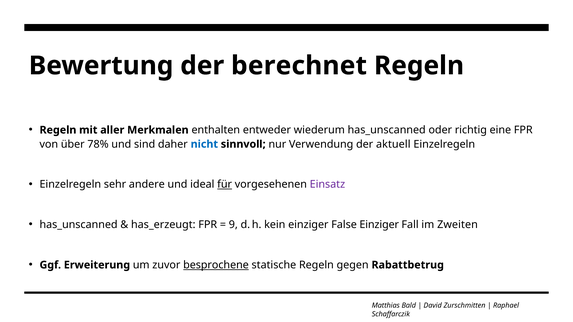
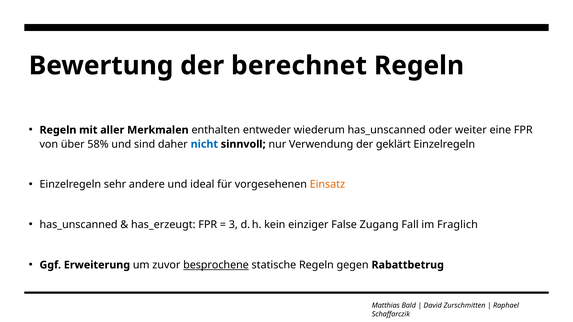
richtig: richtig -> weiter (471, 130)
78%: 78% -> 58% (98, 144)
aktuell: aktuell -> geklärt (393, 144)
für underline: present -> none (225, 185)
Einsatz colour: purple -> orange (327, 185)
9: 9 -> 3 (233, 225)
False Einziger: Einziger -> Zugang (379, 225)
Zweiten: Zweiten -> Fraglich (457, 225)
